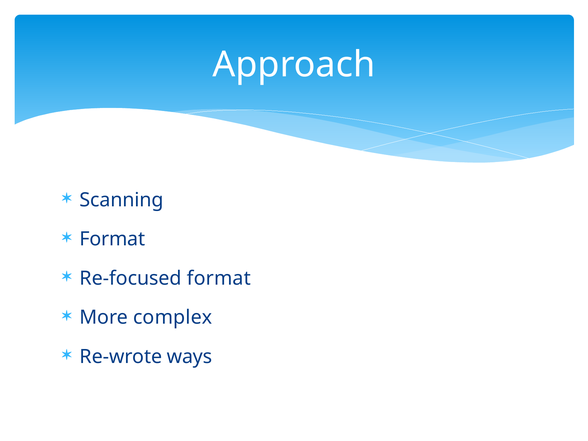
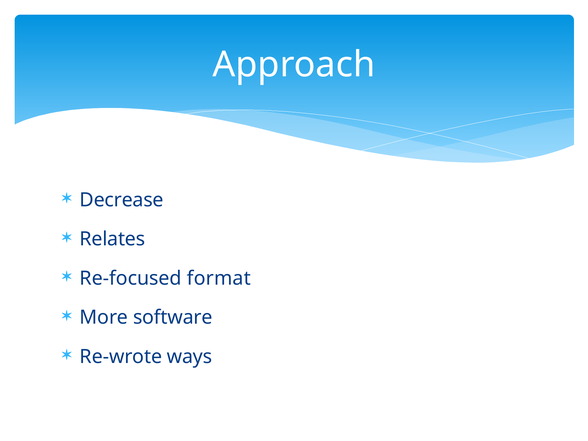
Scanning: Scanning -> Decrease (122, 200)
Format: Format -> Relates (112, 239)
complex: complex -> software (173, 317)
